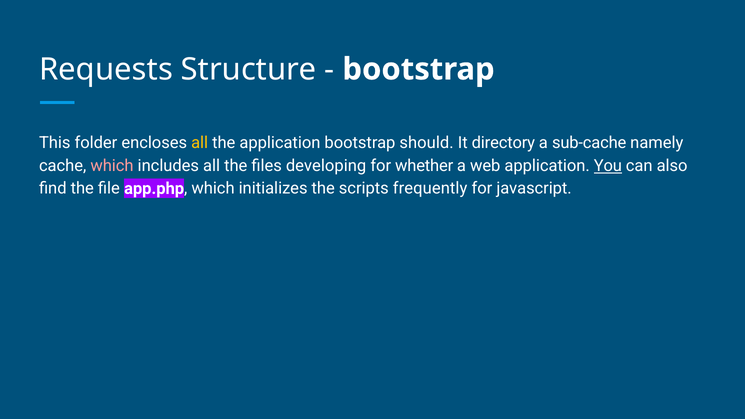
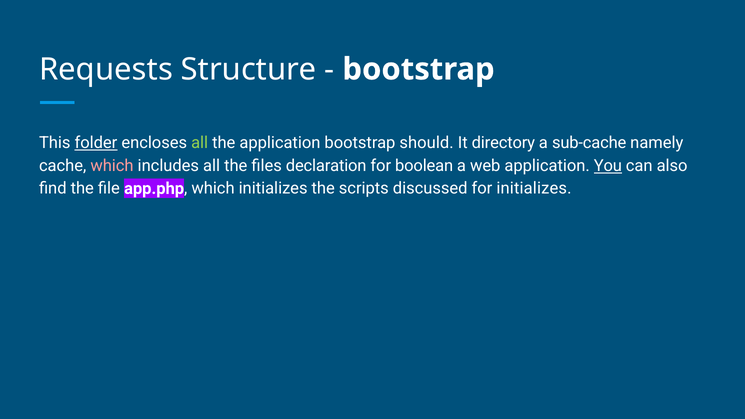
folder underline: none -> present (96, 143)
all colour: yellow -> light green (200, 143)
developing: developing -> declaration (326, 166)
whether: whether -> boolean (424, 166)
frequently: frequently -> discussed (430, 189)
for javascript: javascript -> initializes (534, 189)
